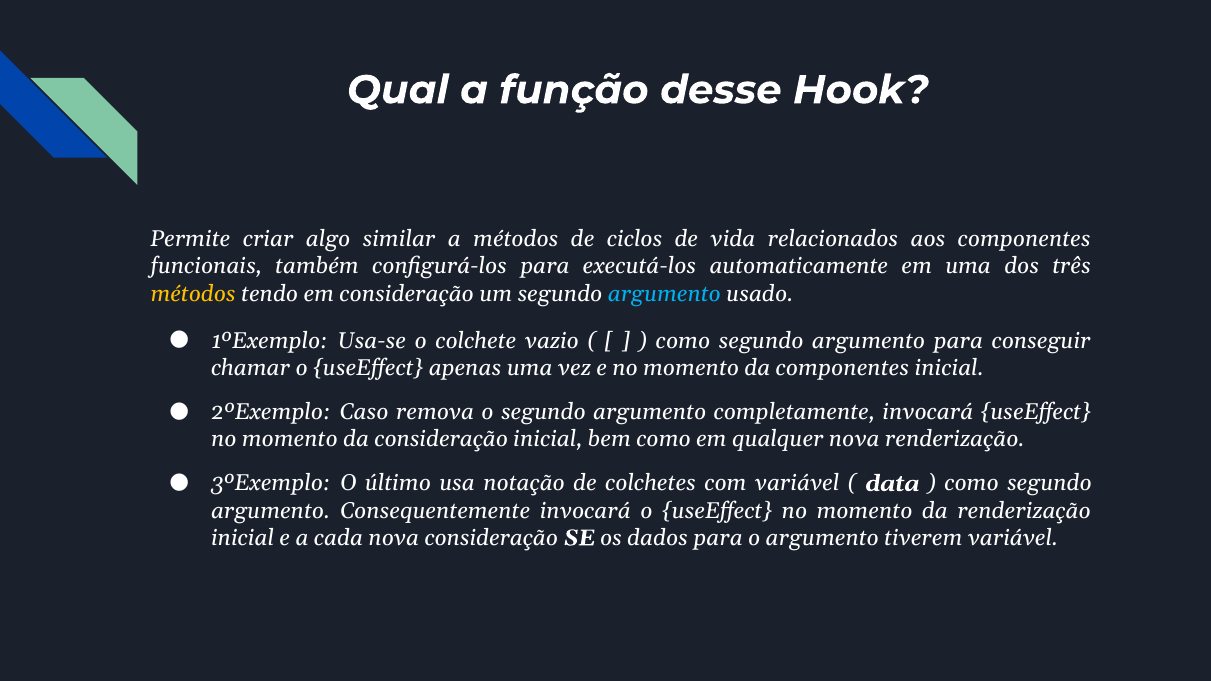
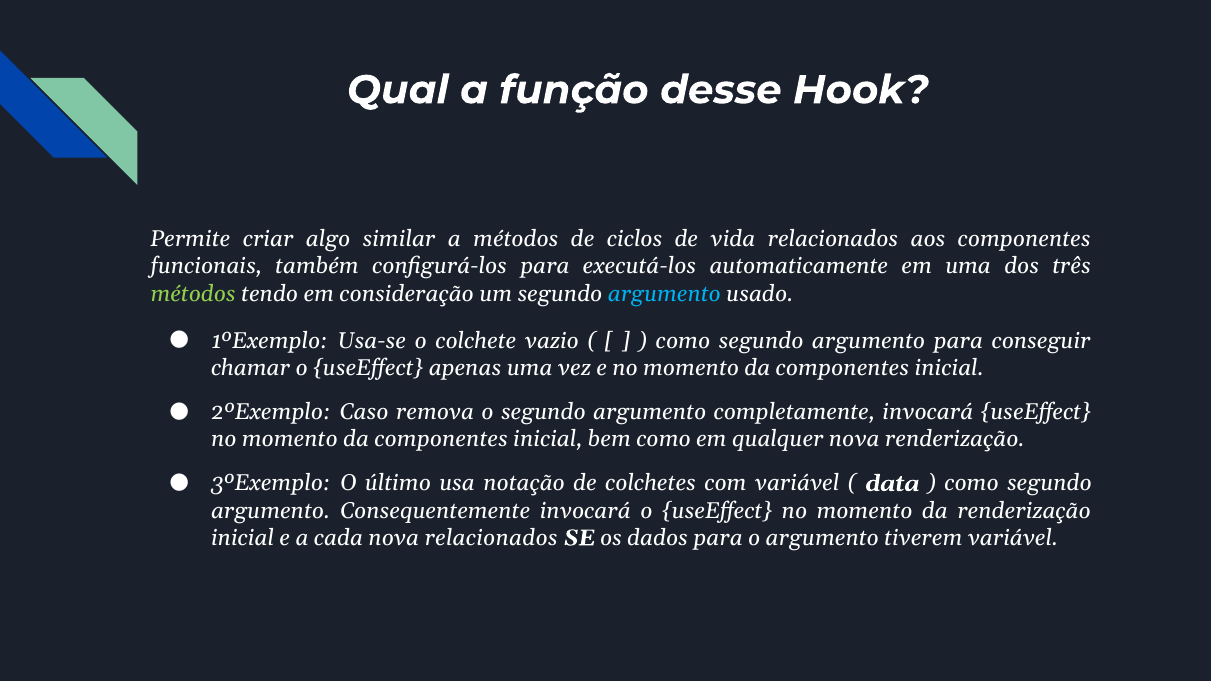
métodos colour: yellow -> light green (193, 294)
consideração: consideração -> componentes (441, 440)
nova consideração: consideração -> relacionados (491, 538)
